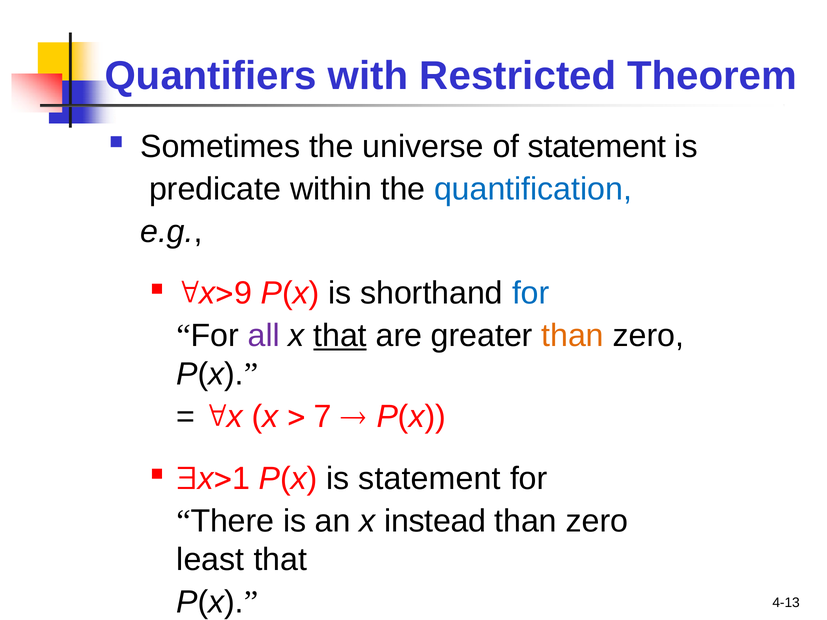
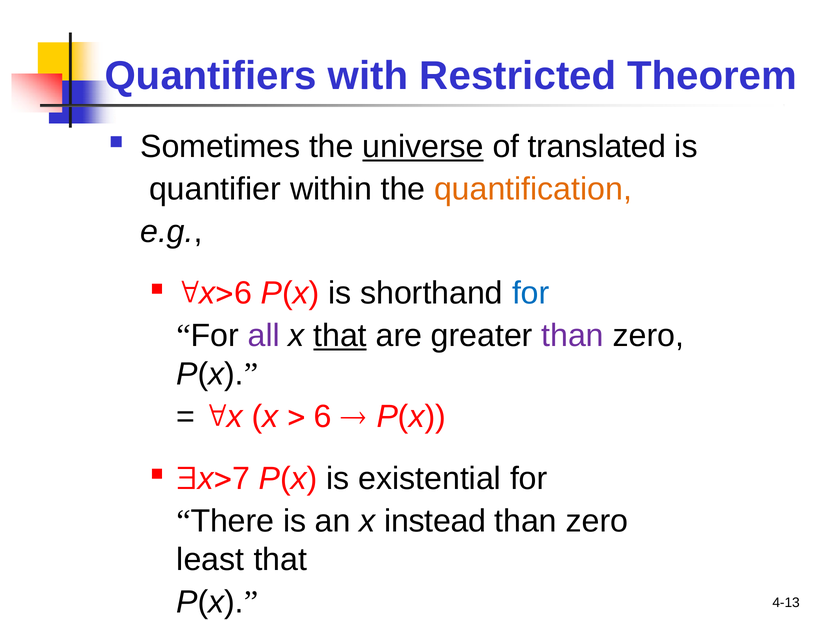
universe underline: none -> present (423, 147)
of statement: statement -> translated (597, 147)
predicate: predicate -> quantifier (215, 189)
quantification colour: blue -> orange (533, 189)
9: 9 -> 6 (243, 293)
than colour: orange -> purple (573, 336)
7: 7 -> 6 (323, 417)
1: 1 -> 7 (241, 479)
is statement: statement -> existential (430, 479)
